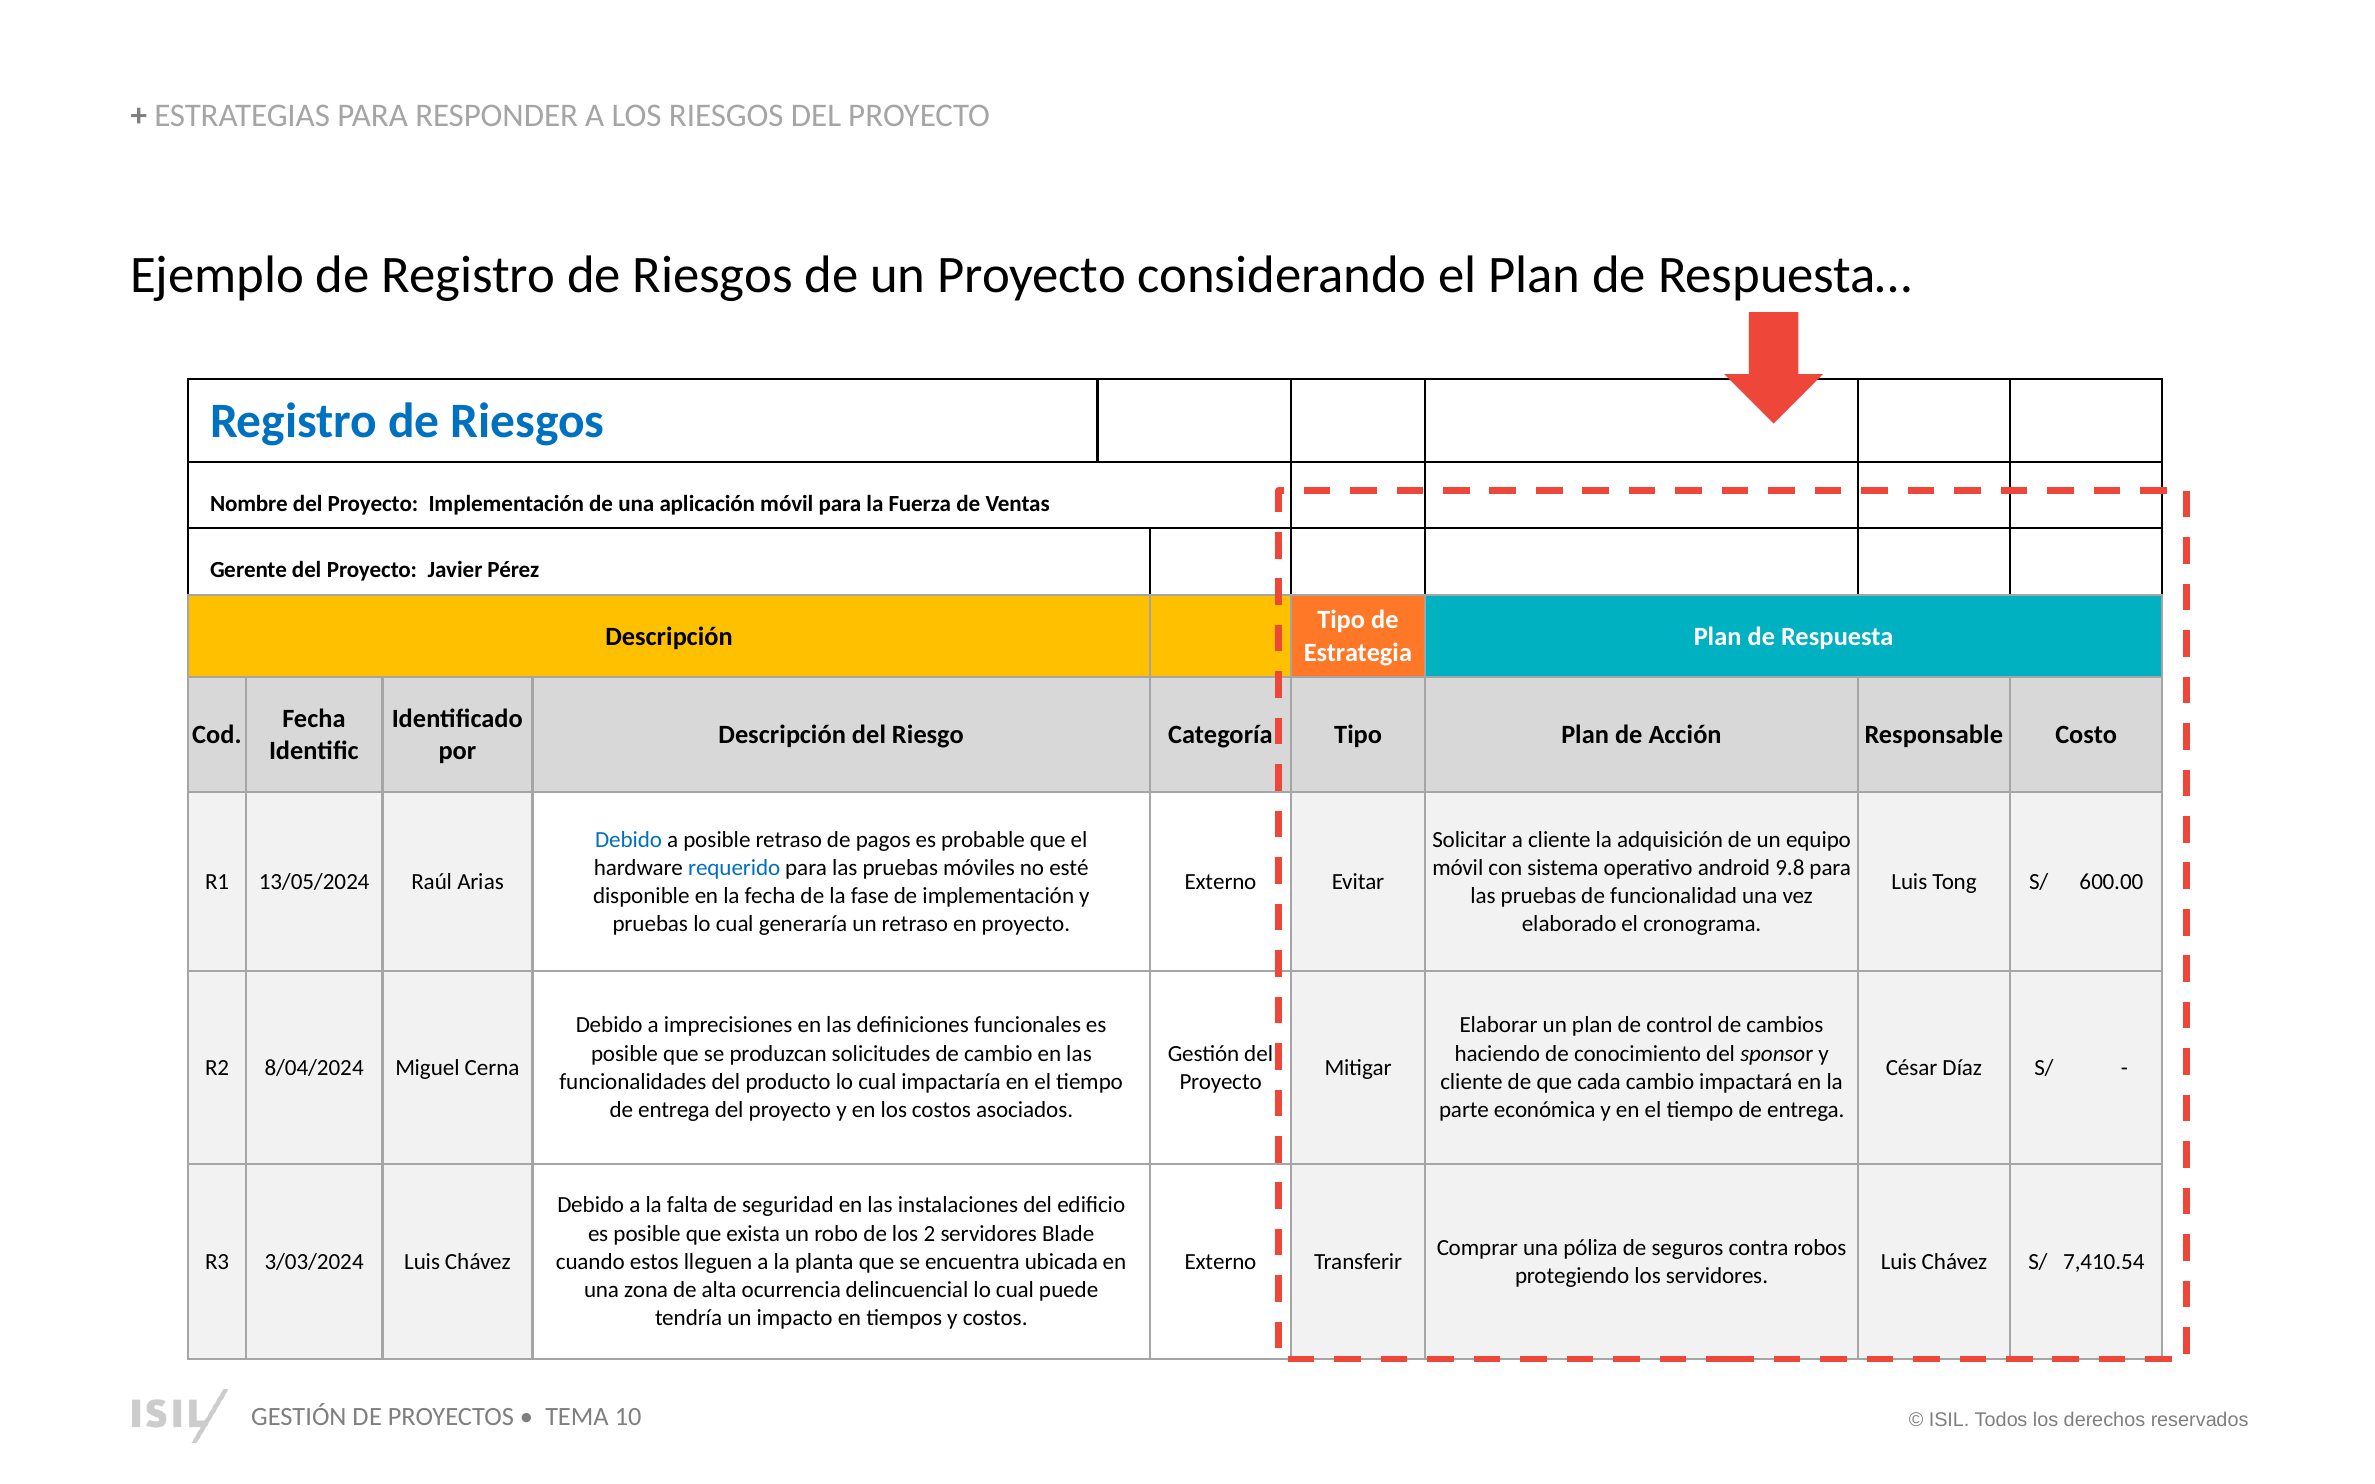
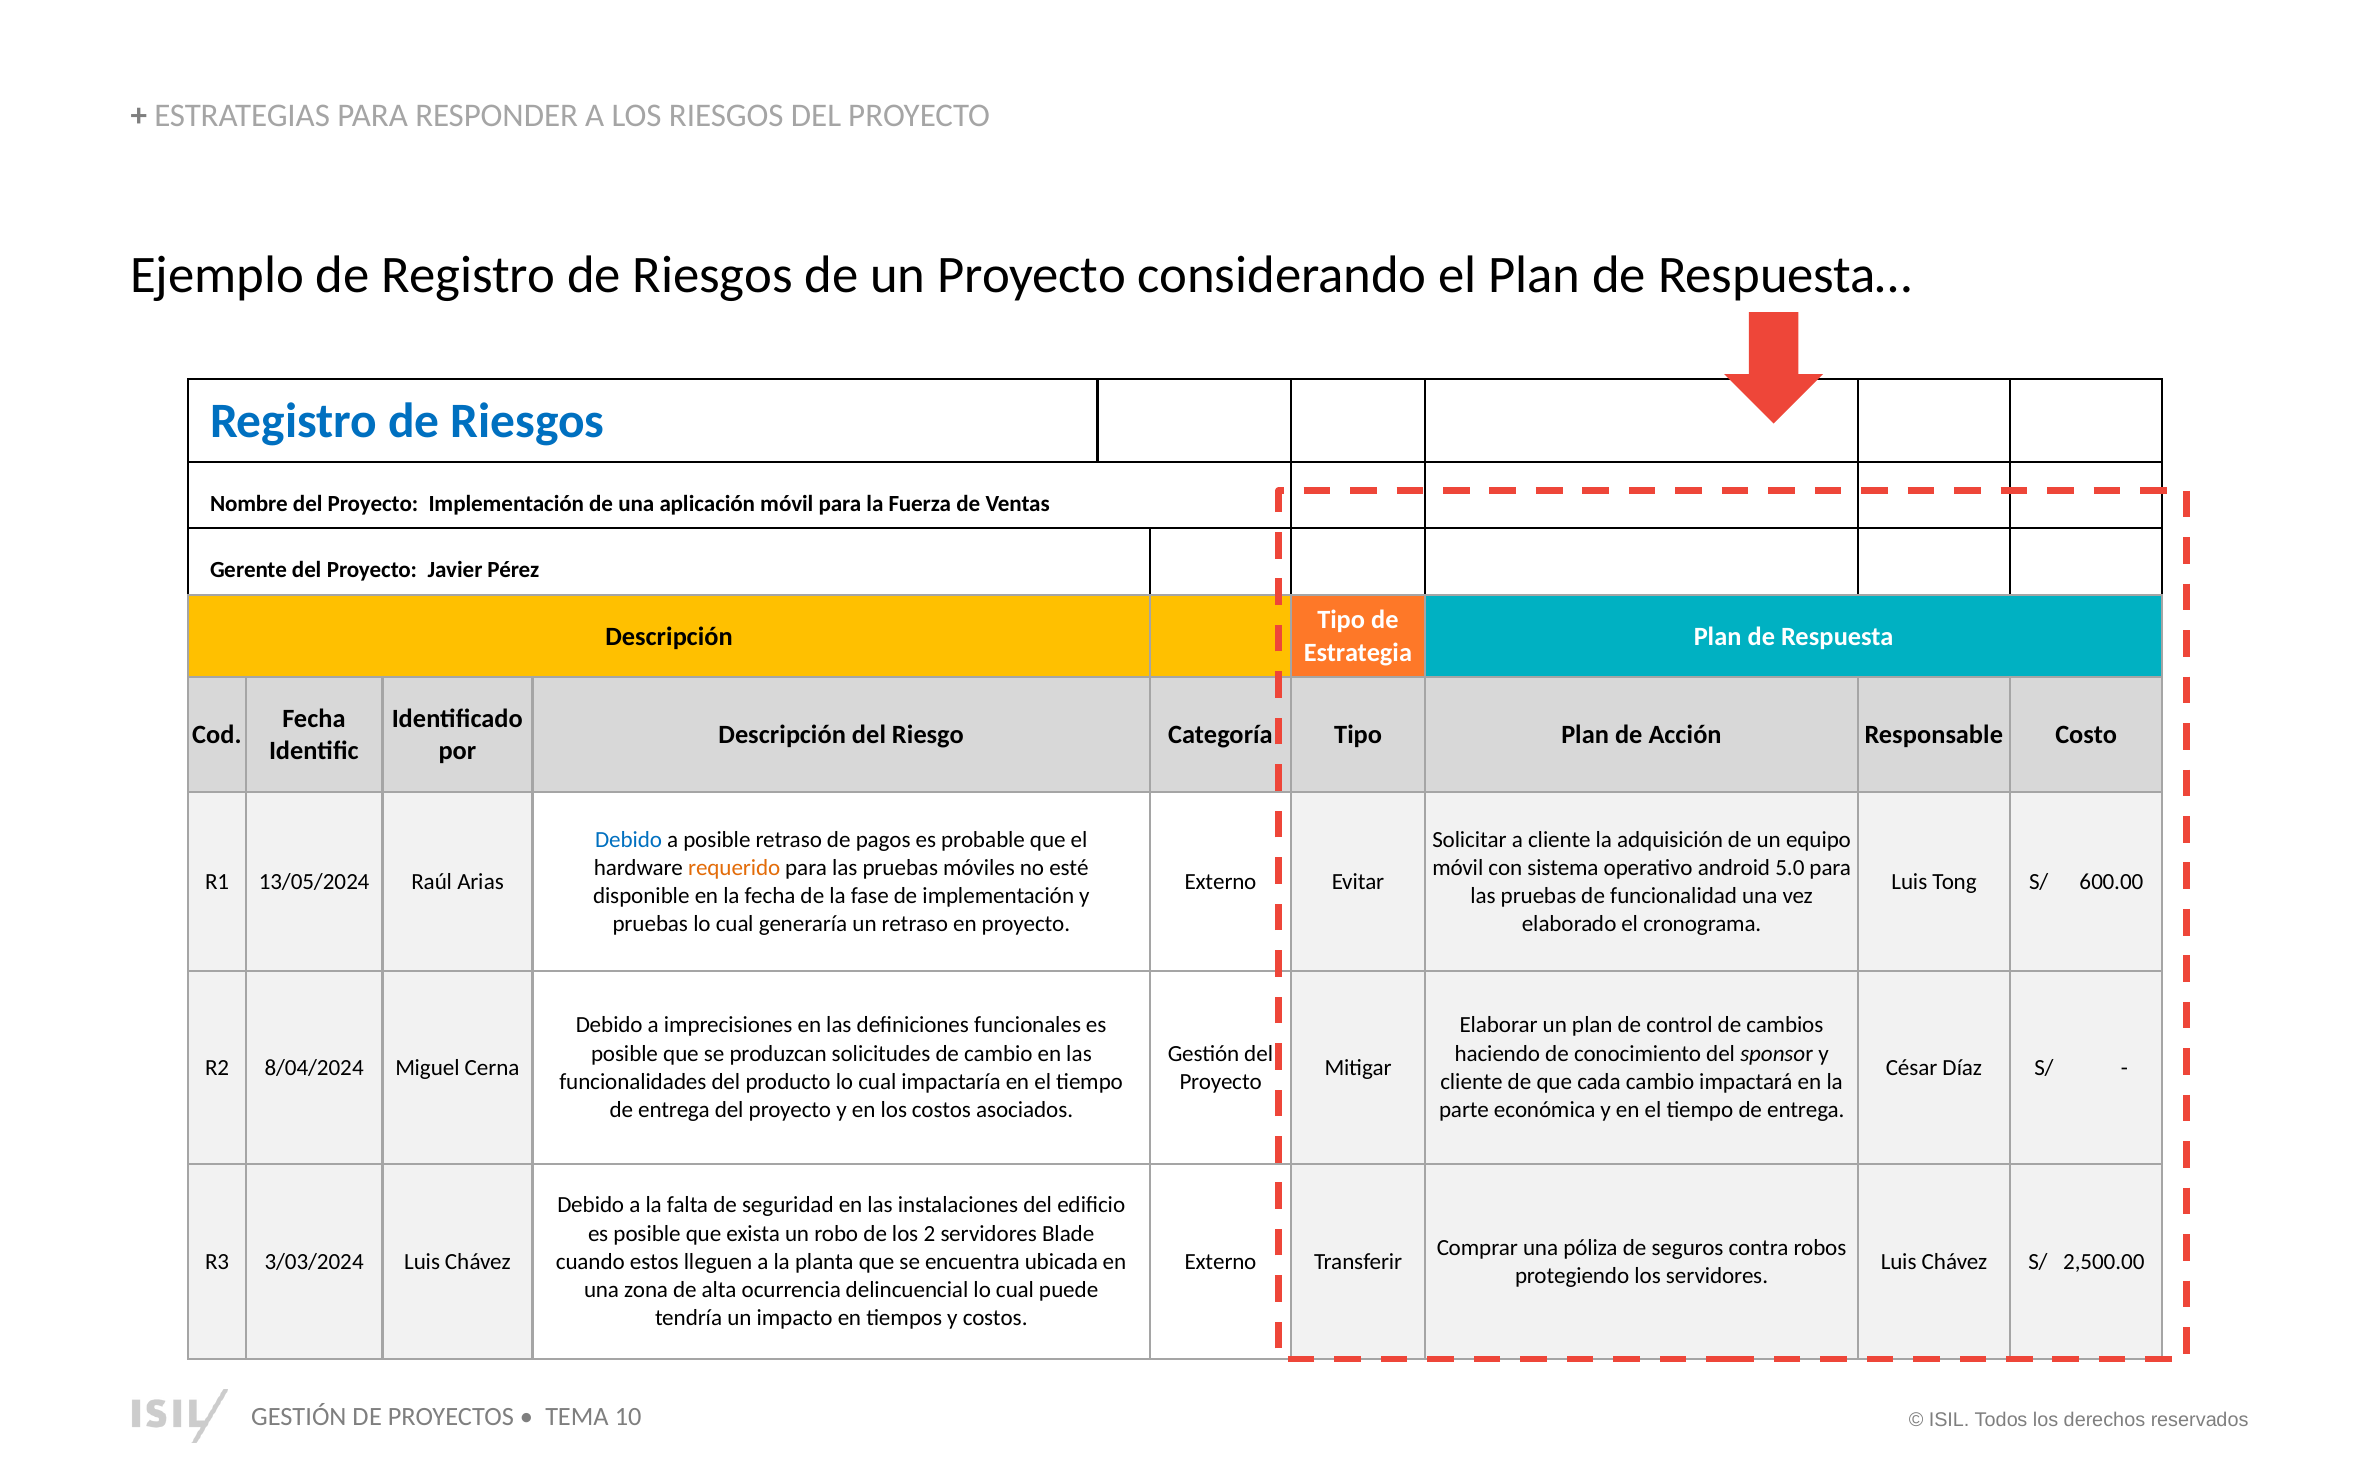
requerido colour: blue -> orange (734, 868)
9.8: 9.8 -> 5.0 (1790, 868)
7,410.54: 7,410.54 -> 2,500.00 (2104, 1262)
